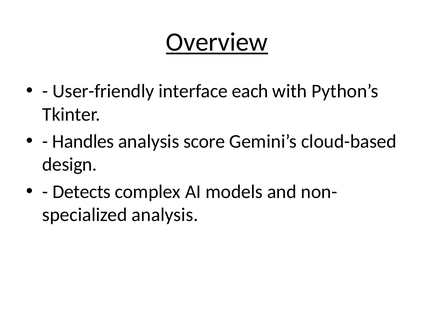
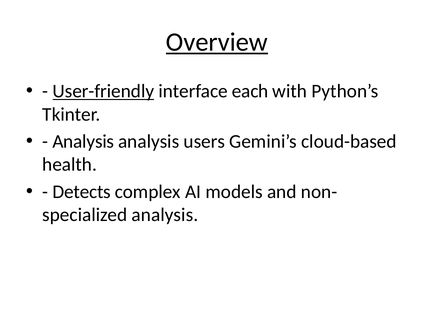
User-friendly underline: none -> present (103, 91)
Handles: Handles -> Analysis (83, 141)
score: score -> users (204, 141)
design: design -> health (70, 164)
